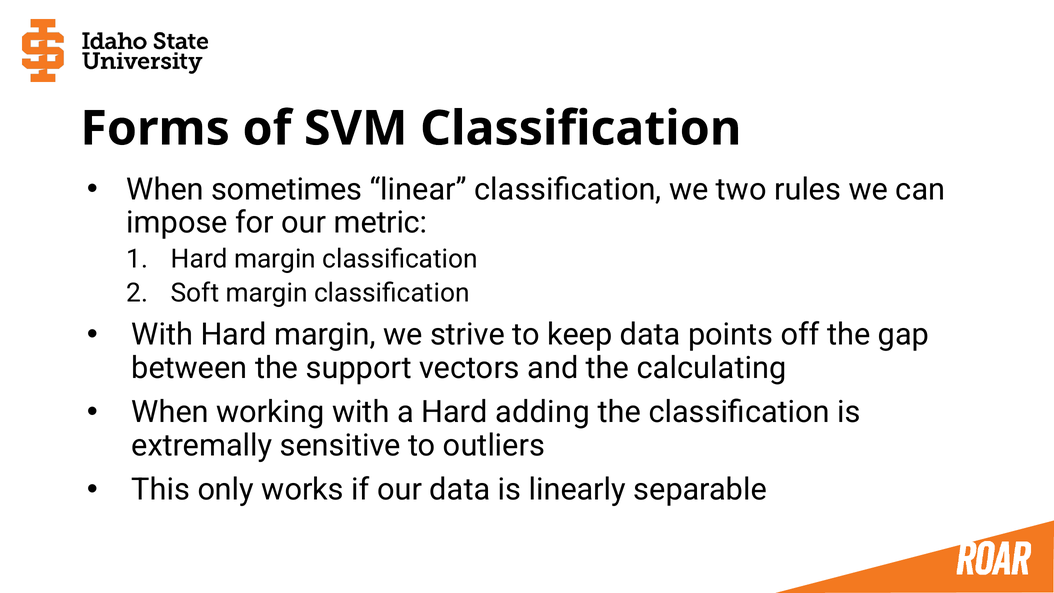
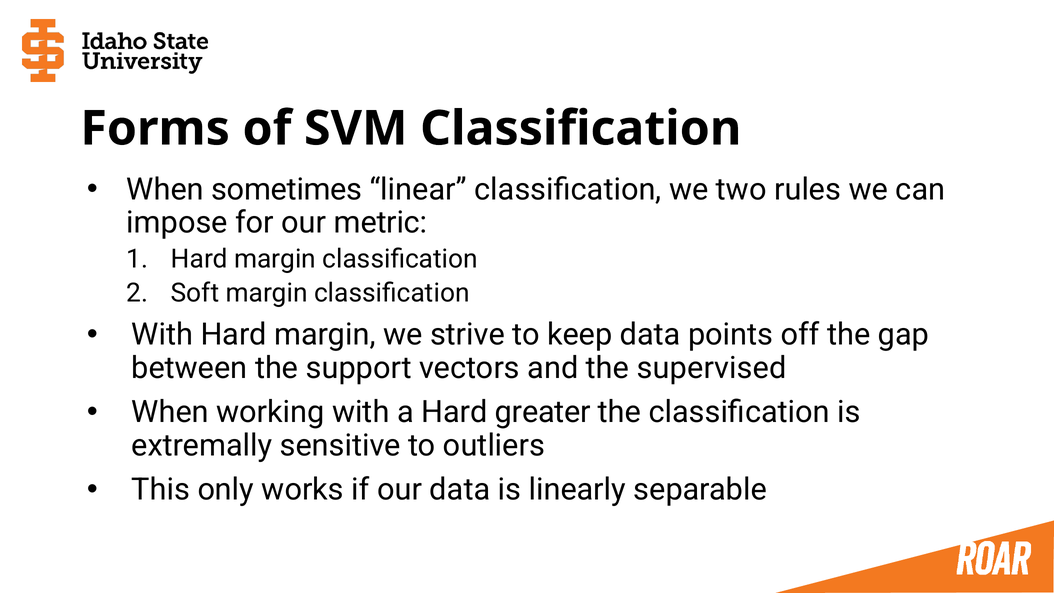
calculating: calculating -> supervised (712, 368)
adding: adding -> greater (543, 412)
